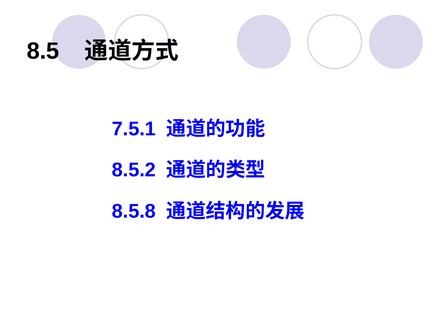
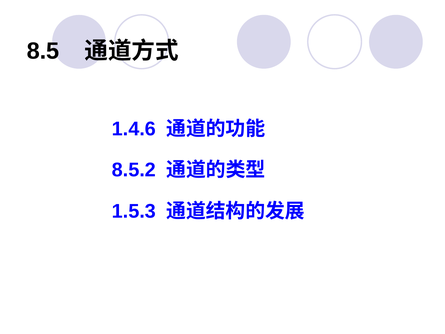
7.5.1: 7.5.1 -> 1.4.6 (134, 129)
8.5.8: 8.5.8 -> 1.5.3 (134, 211)
